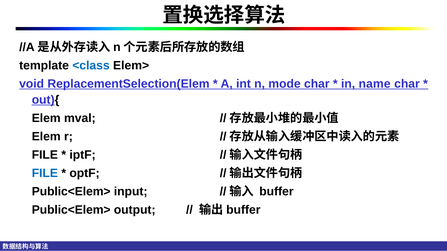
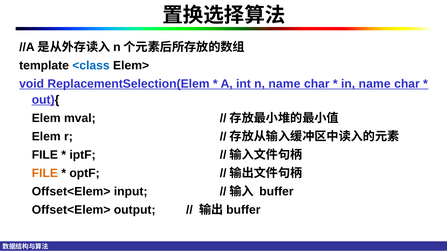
n mode: mode -> name (284, 84)
FILE colour: blue -> orange (45, 174)
Public<Elem>: Public<Elem> -> Offset<Elem> (71, 192)
Public<Elem>: Public<Elem> -> Offset<Elem> (71, 210)
